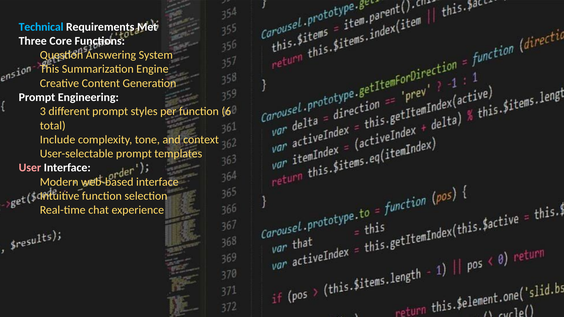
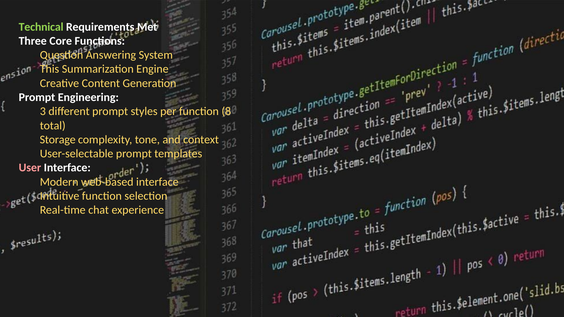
Technical colour: light blue -> light green (41, 27)
6: 6 -> 8 (226, 111)
Include: Include -> Storage (58, 140)
